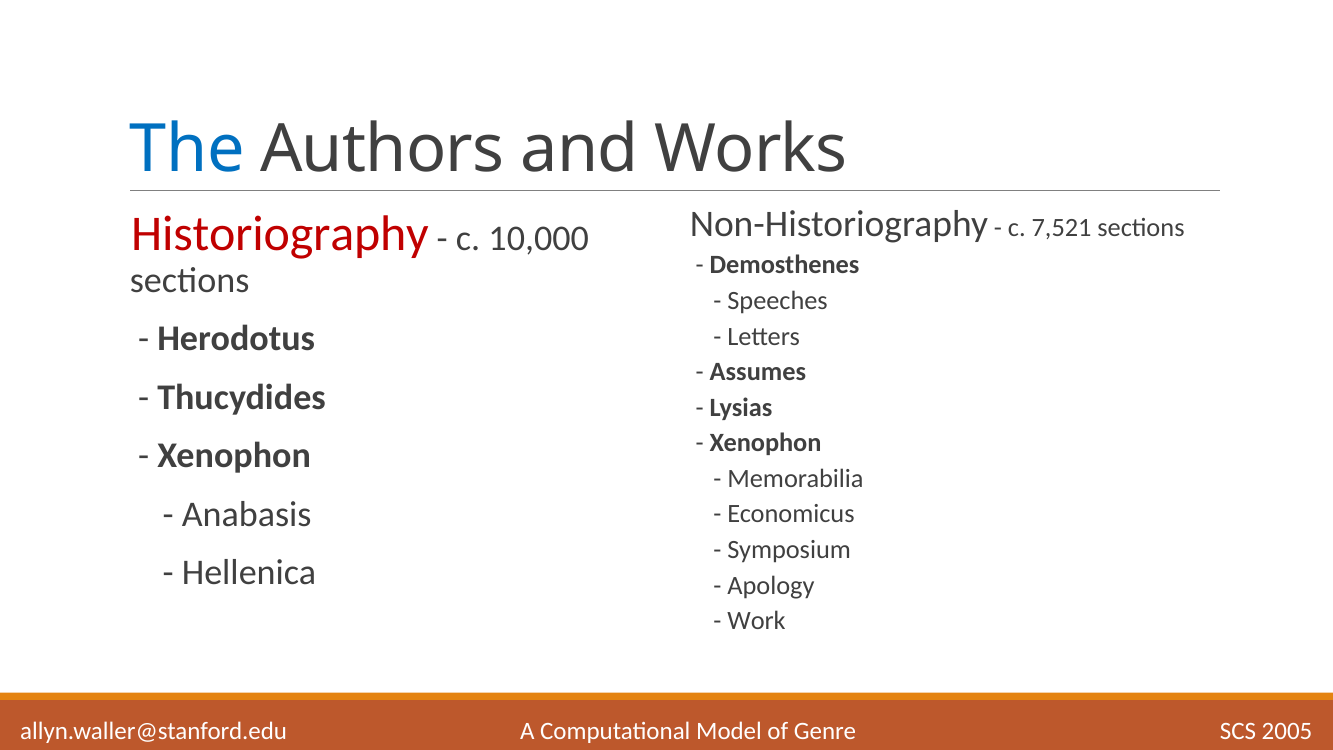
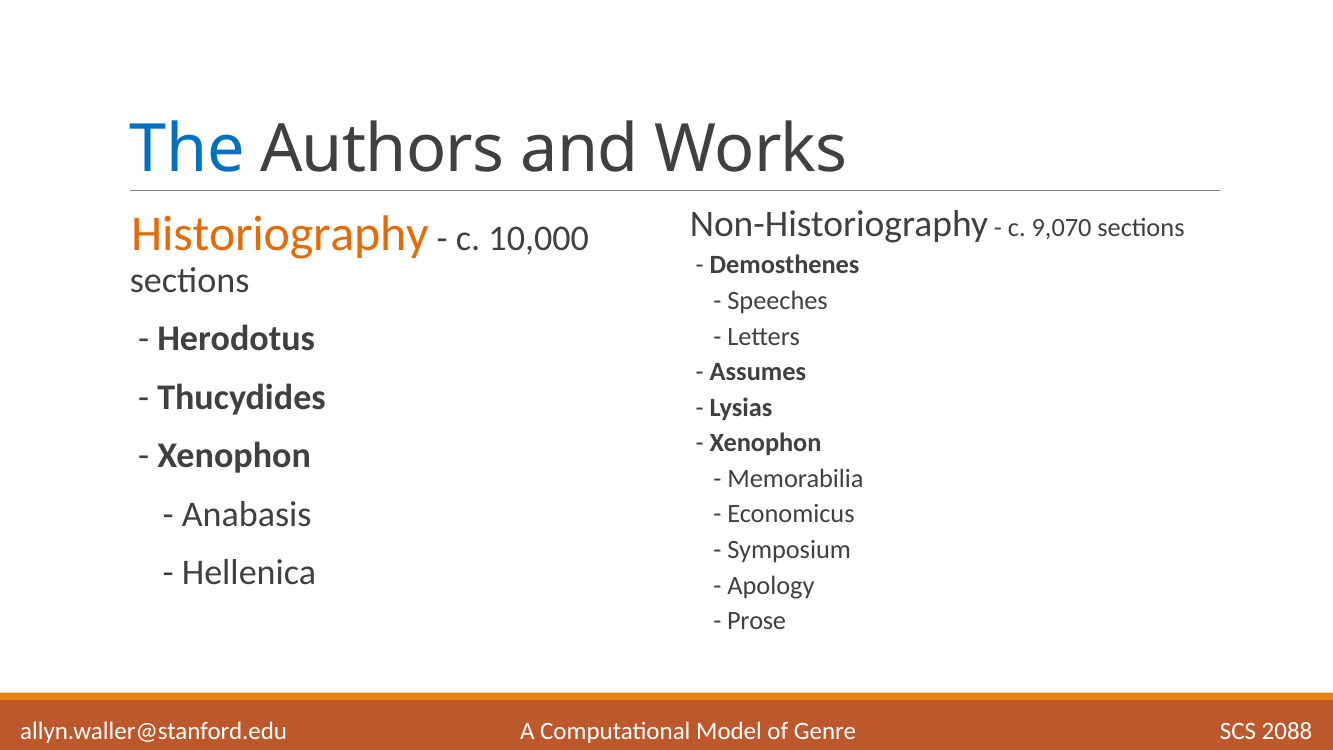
7,521: 7,521 -> 9,070 (1062, 227)
Historiography colour: red -> orange (280, 233)
Work: Work -> Prose (757, 621)
2005: 2005 -> 2088 (1287, 731)
